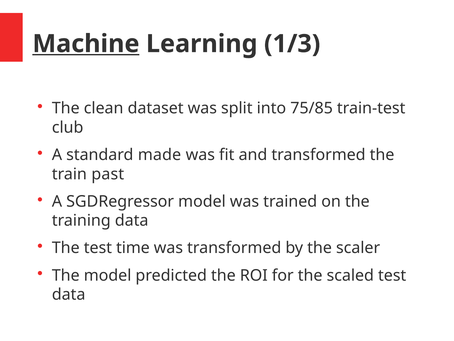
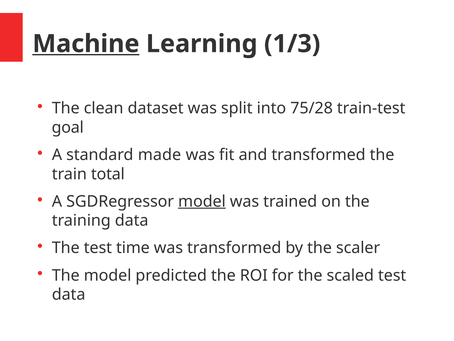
75/85: 75/85 -> 75/28 (312, 108)
club: club -> goal (68, 127)
past: past -> total (108, 174)
model underline: none -> present (202, 201)
